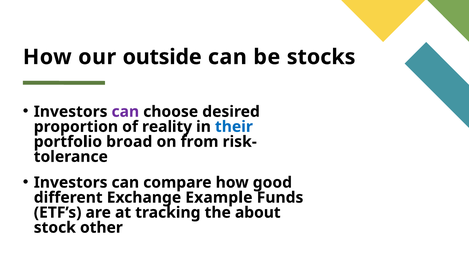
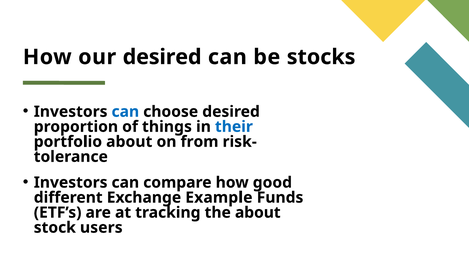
our outside: outside -> desired (162, 57)
can colour: purple -> blue (125, 112)
reality: reality -> things (167, 127)
portfolio broad: broad -> about (129, 142)
other: other -> users (101, 227)
